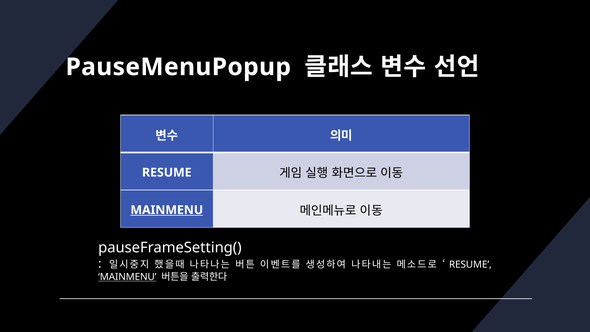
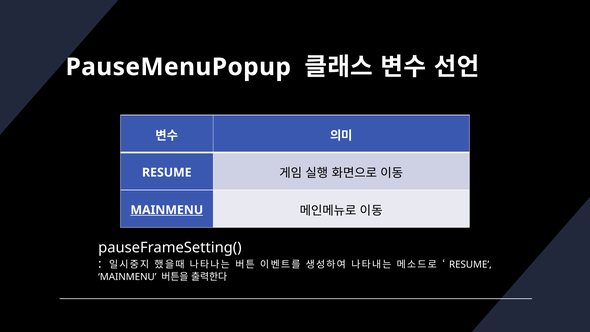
MAINMENU underline: present -> none (127, 277)
